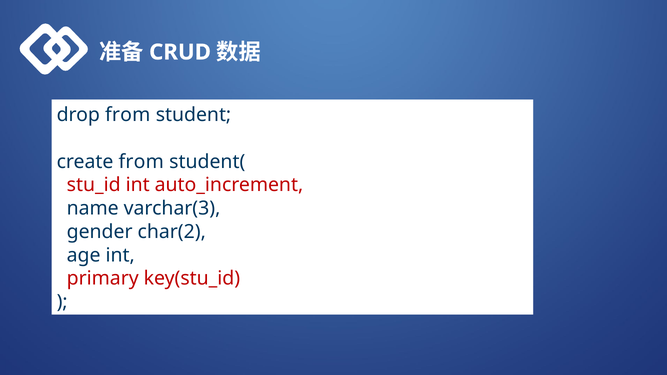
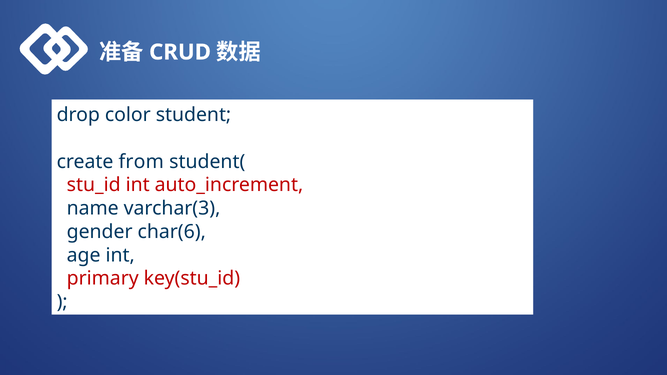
drop from: from -> color (128, 115)
char(2: char(2 -> char(6 (172, 232)
